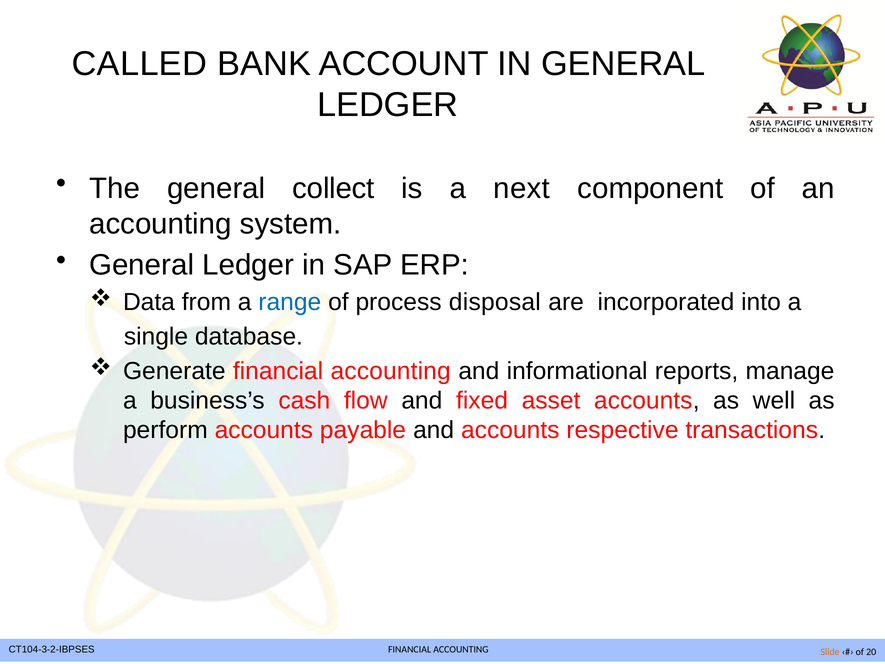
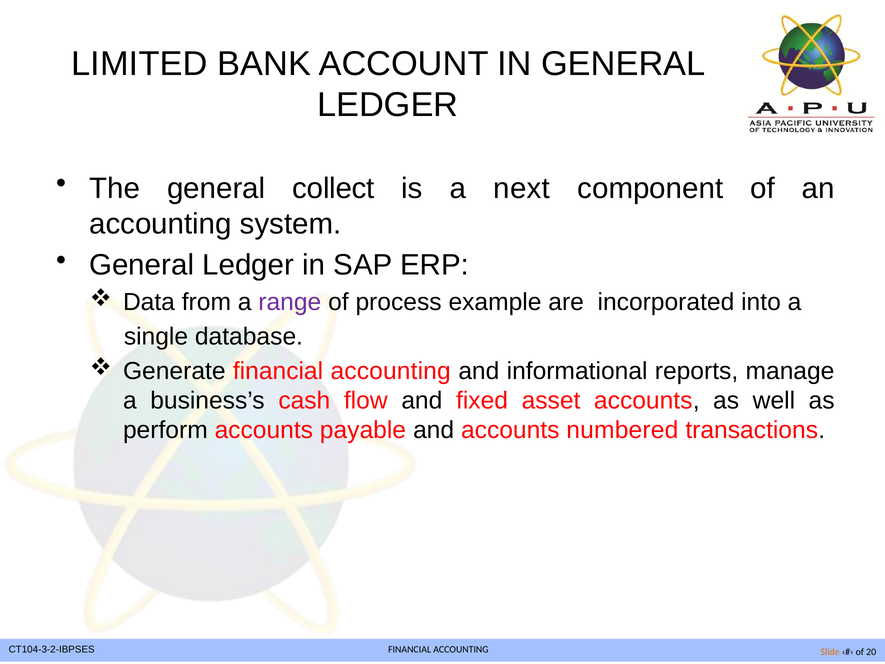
CALLED: CALLED -> LIMITED (139, 64)
range colour: blue -> purple (290, 302)
disposal: disposal -> example (495, 302)
respective: respective -> numbered (622, 430)
